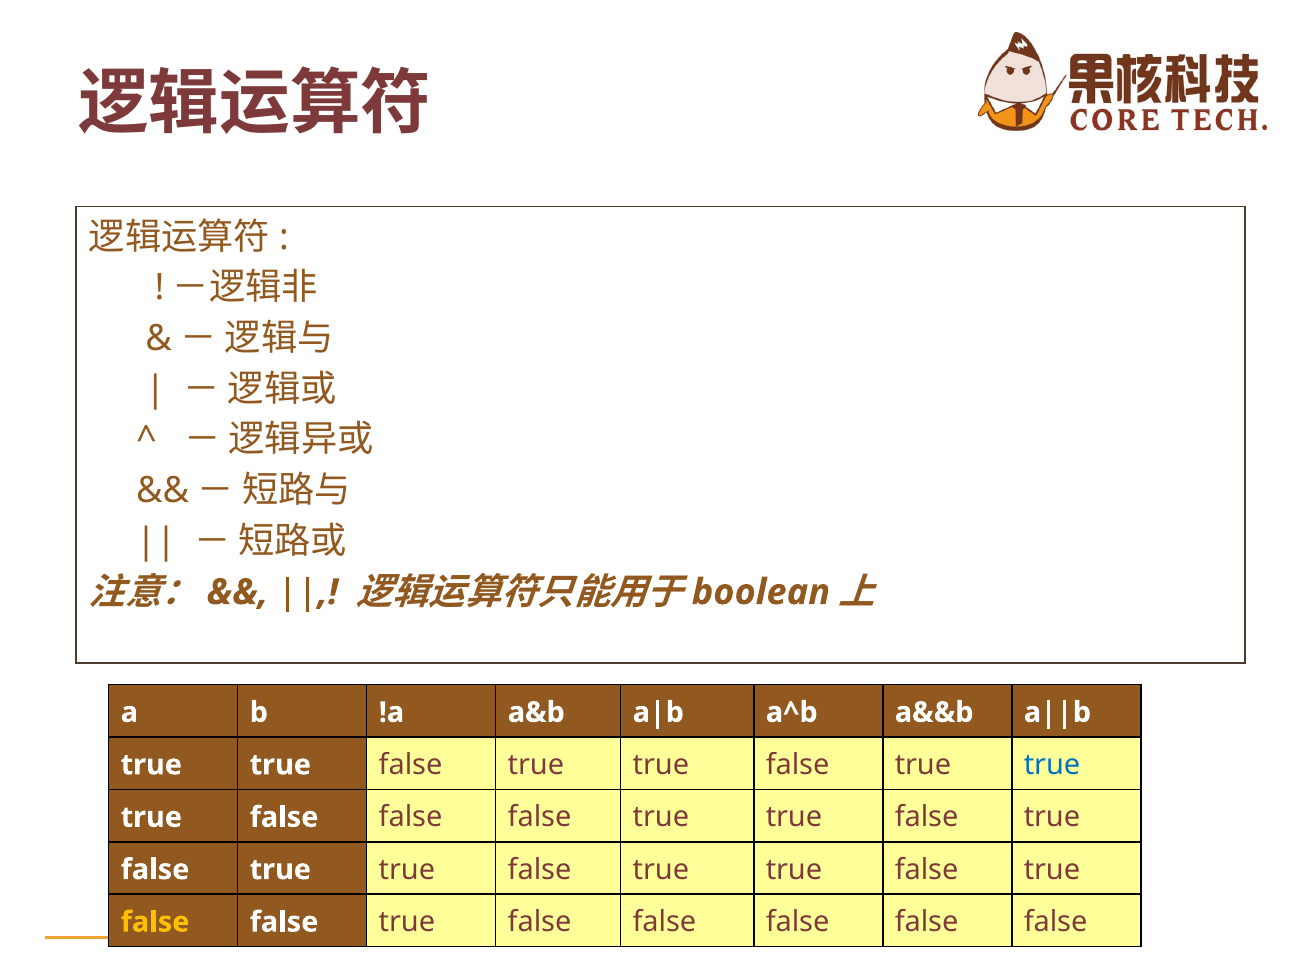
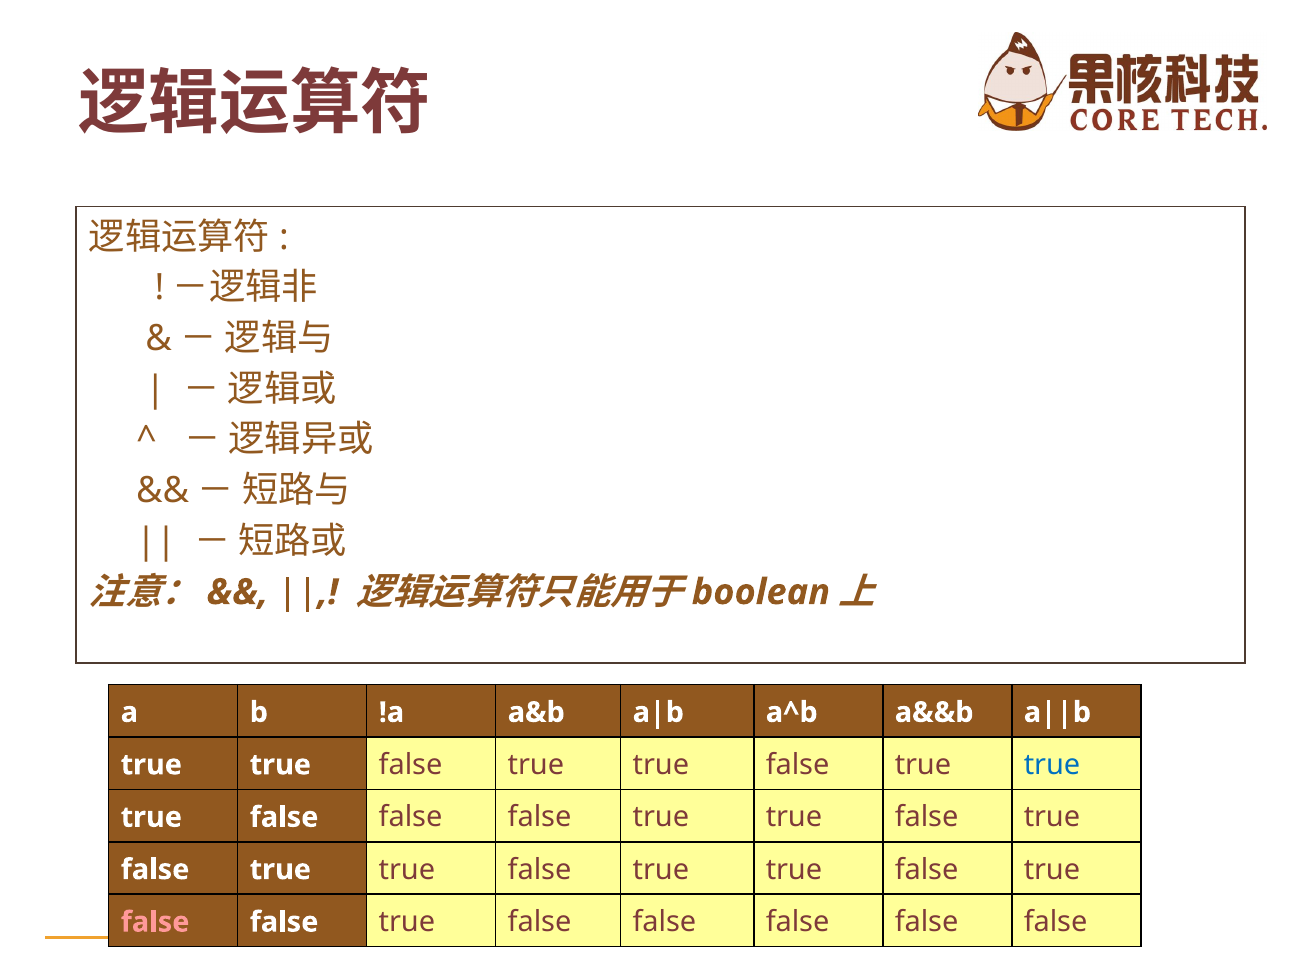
false colour: yellow -> pink (155, 922)
